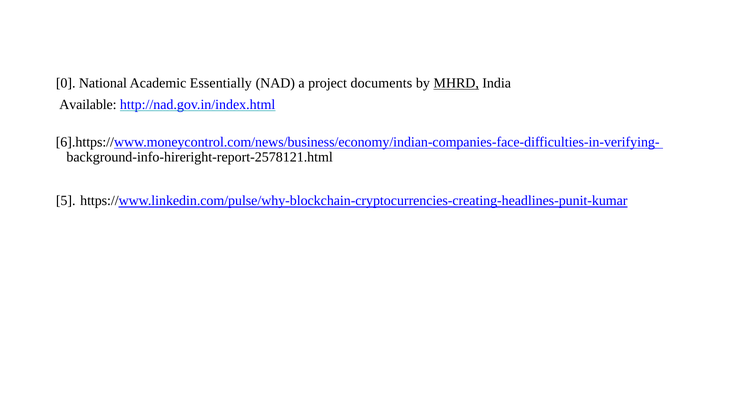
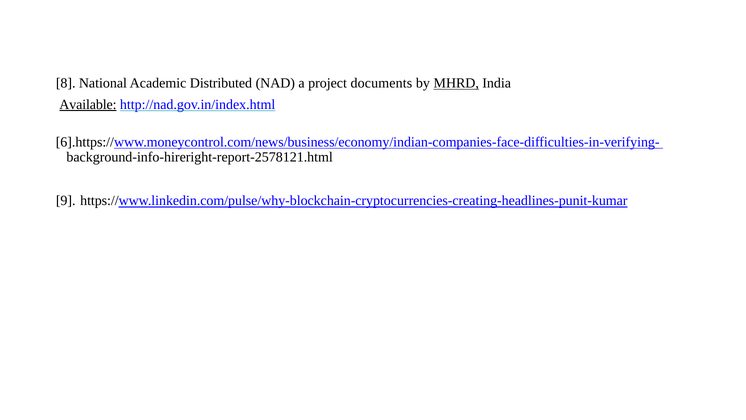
0: 0 -> 8 (66, 83)
Essentially: Essentially -> Distributed (221, 83)
Available underline: none -> present (88, 104)
5: 5 -> 9 (66, 201)
